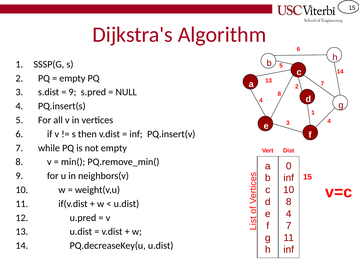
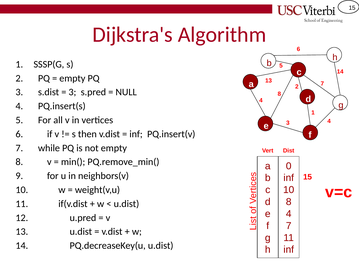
9: 9 -> 3 (72, 92)
